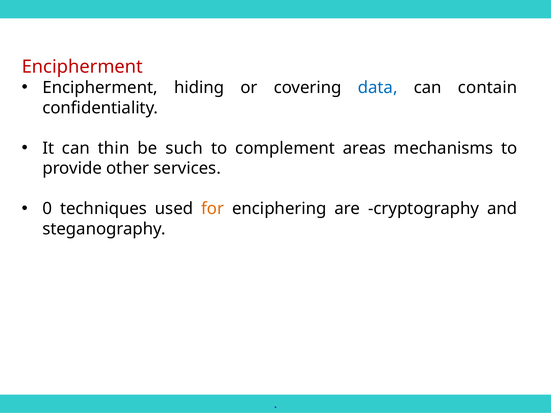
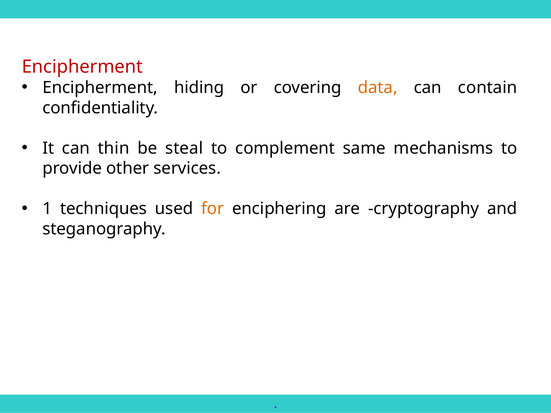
data colour: blue -> orange (378, 88)
such: such -> steal (184, 148)
areas: areas -> same (364, 148)
0: 0 -> 1 (47, 209)
